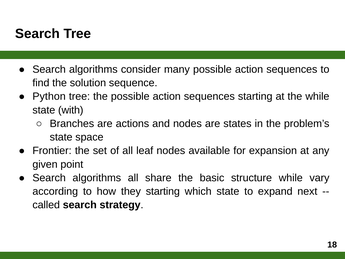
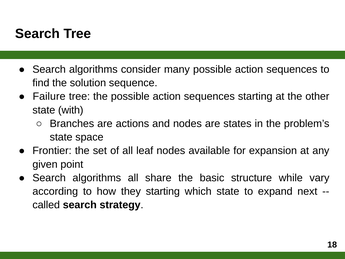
Python: Python -> Failure (49, 96)
the while: while -> other (317, 96)
